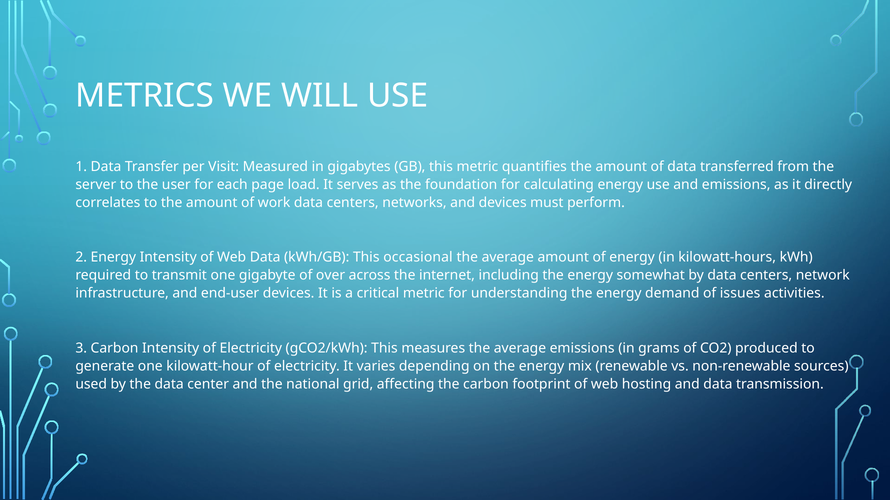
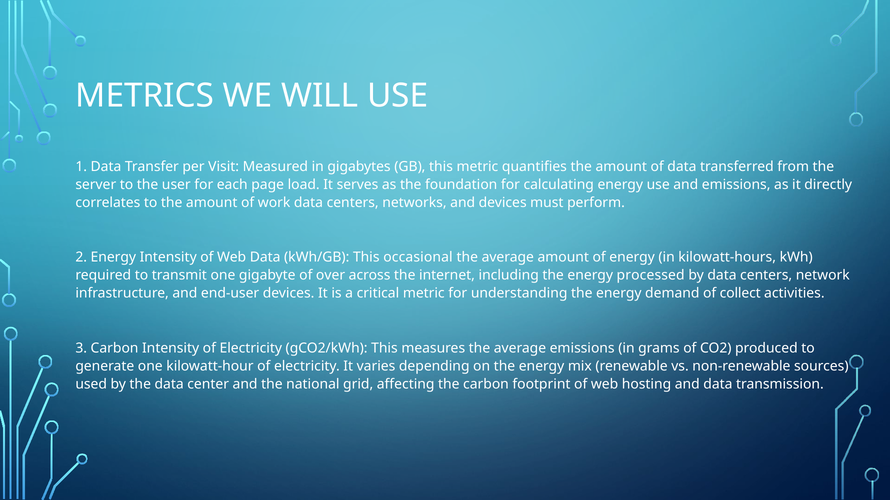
somewhat: somewhat -> processed (651, 276)
issues: issues -> collect (740, 294)
